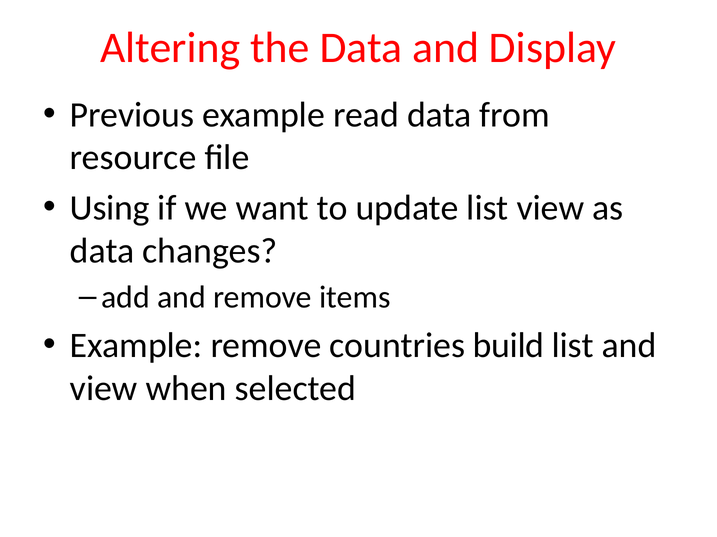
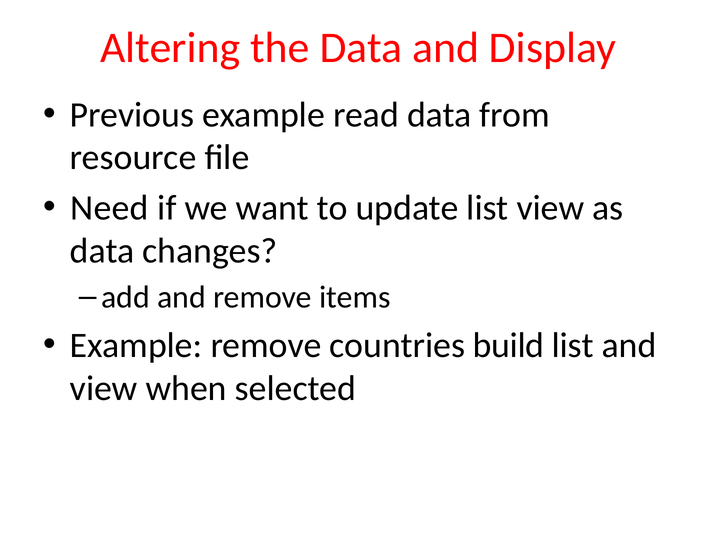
Using: Using -> Need (109, 208)
